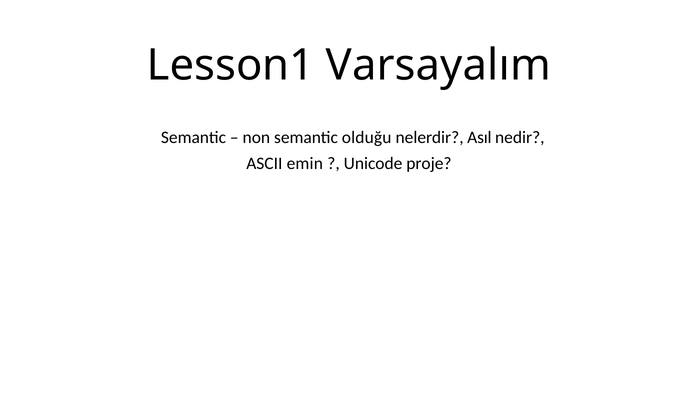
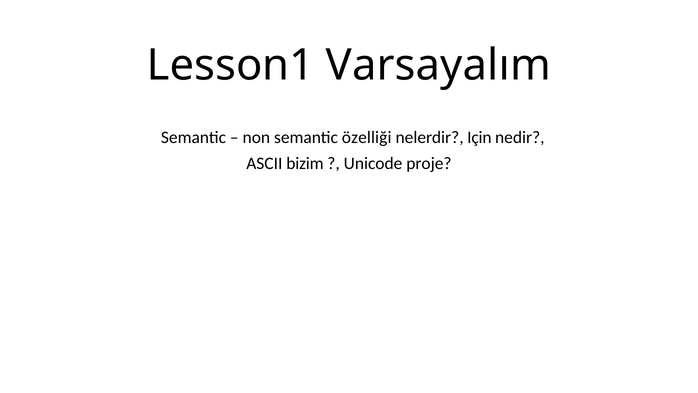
olduğu: olduğu -> özelliği (367, 137)
Asıl: Asıl -> Için (479, 137)
emin: emin -> bizim (305, 163)
